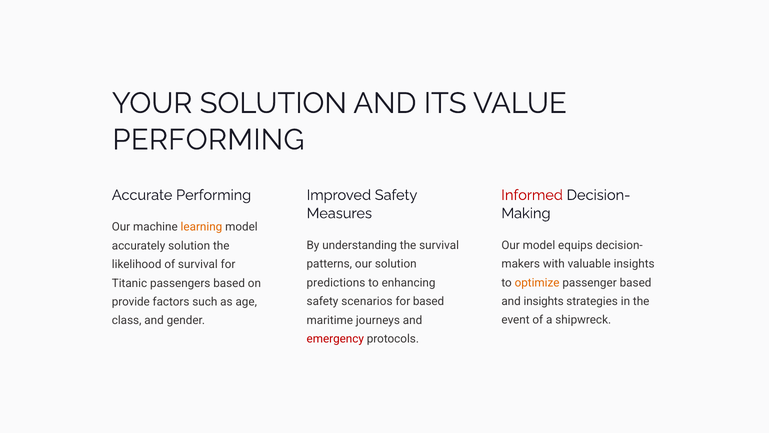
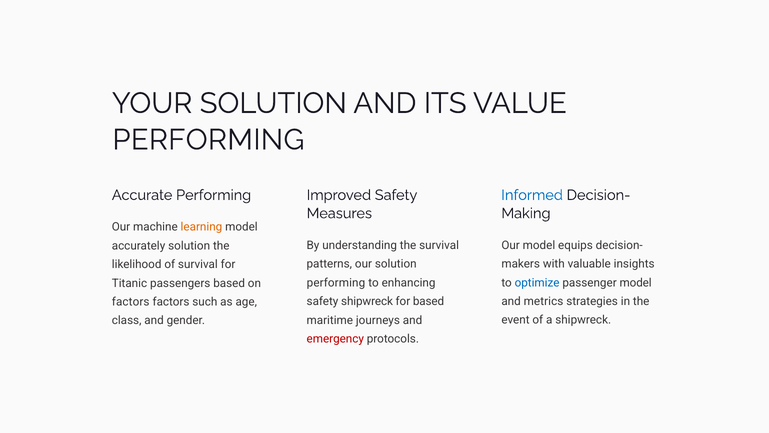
Informed colour: red -> blue (532, 195)
optimize colour: orange -> blue (537, 282)
passenger based: based -> model (636, 282)
predictions: predictions -> performing (336, 282)
and insights: insights -> metrics (544, 301)
safety scenarios: scenarios -> shipwreck (367, 301)
provide: provide -> factors (131, 302)
